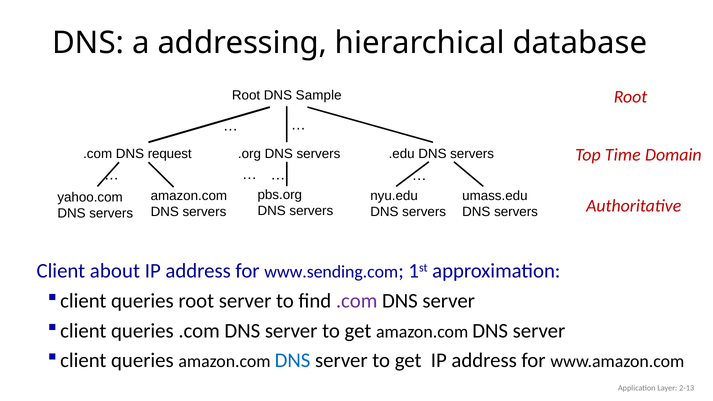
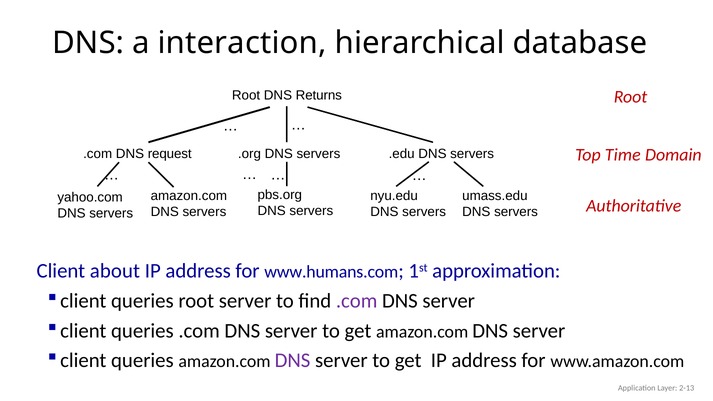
addressing: addressing -> interaction (242, 43)
Sample: Sample -> Returns (319, 95)
www.sending.com: www.sending.com -> www.humans.com (331, 272)
DNS colour: blue -> purple (293, 361)
